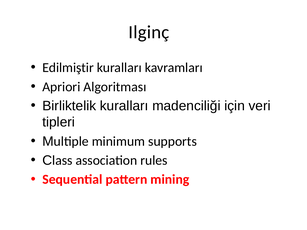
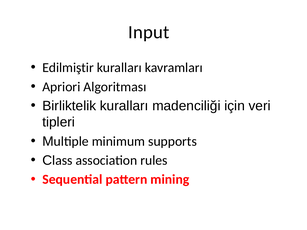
Ilginç: Ilginç -> Input (149, 32)
